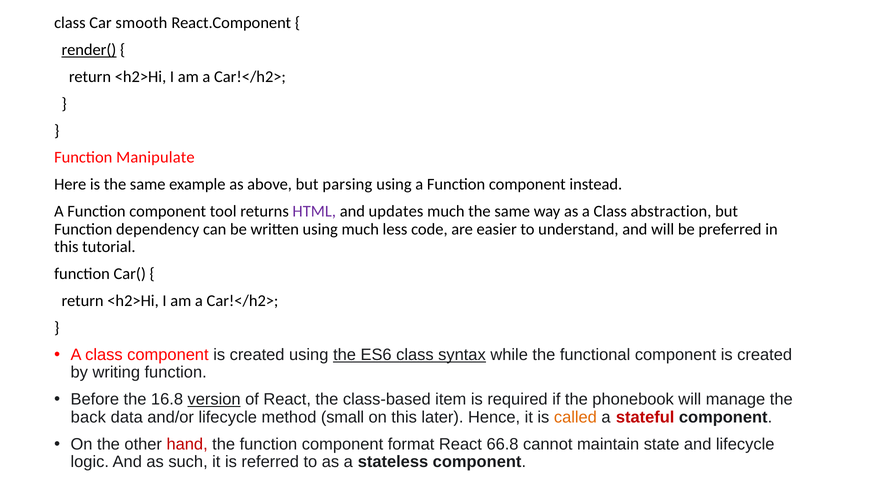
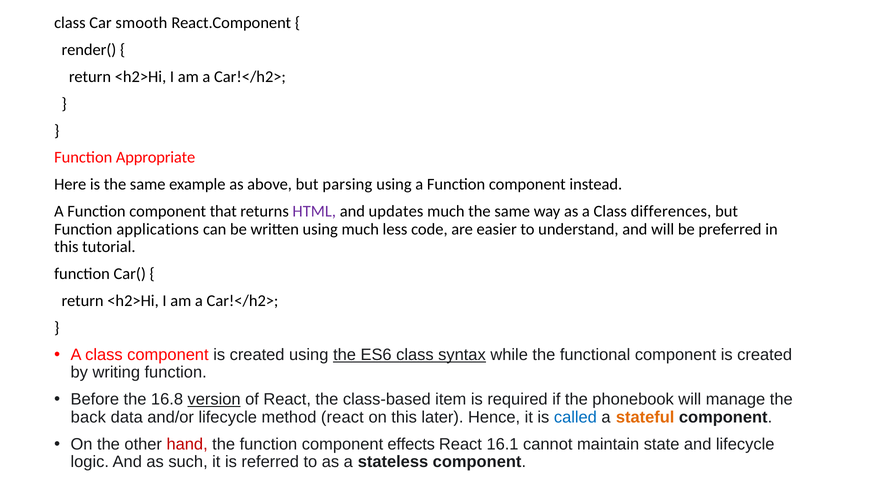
render( underline: present -> none (89, 50)
Manipulate: Manipulate -> Appropriate (156, 157)
tool: tool -> that (223, 211)
abstraction: abstraction -> differences (671, 211)
dependency: dependency -> applications (158, 229)
method small: small -> react (342, 417)
called colour: orange -> blue (575, 417)
stateful colour: red -> orange (645, 417)
format: format -> effects (411, 444)
66.8: 66.8 -> 16.1 (503, 444)
